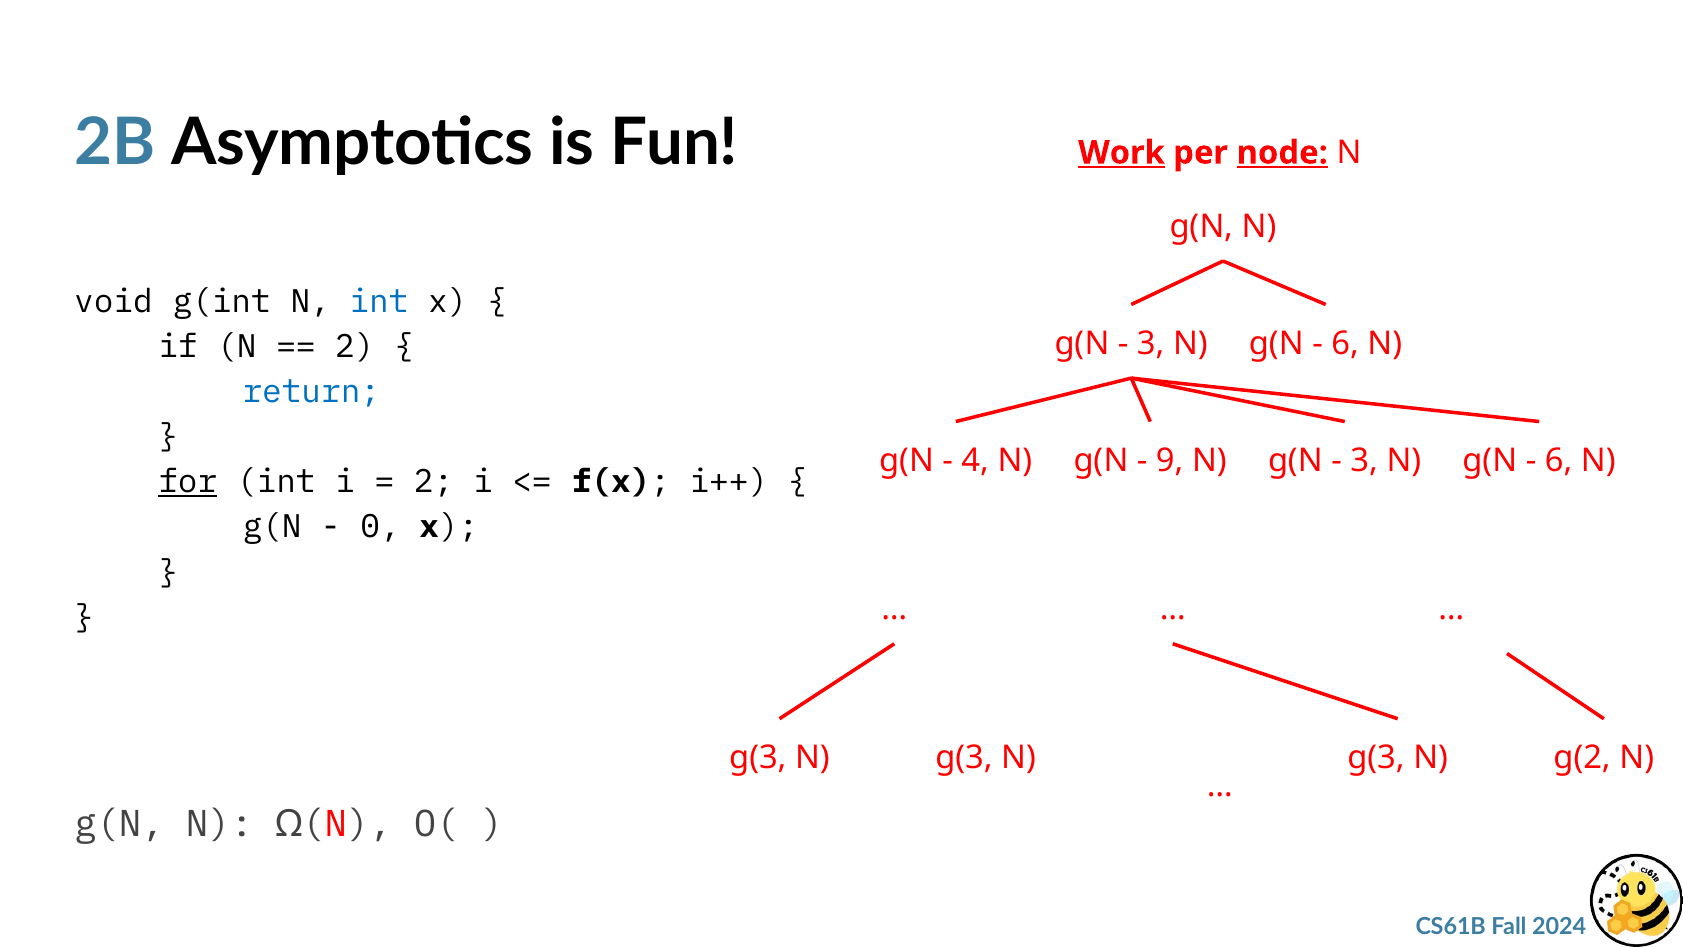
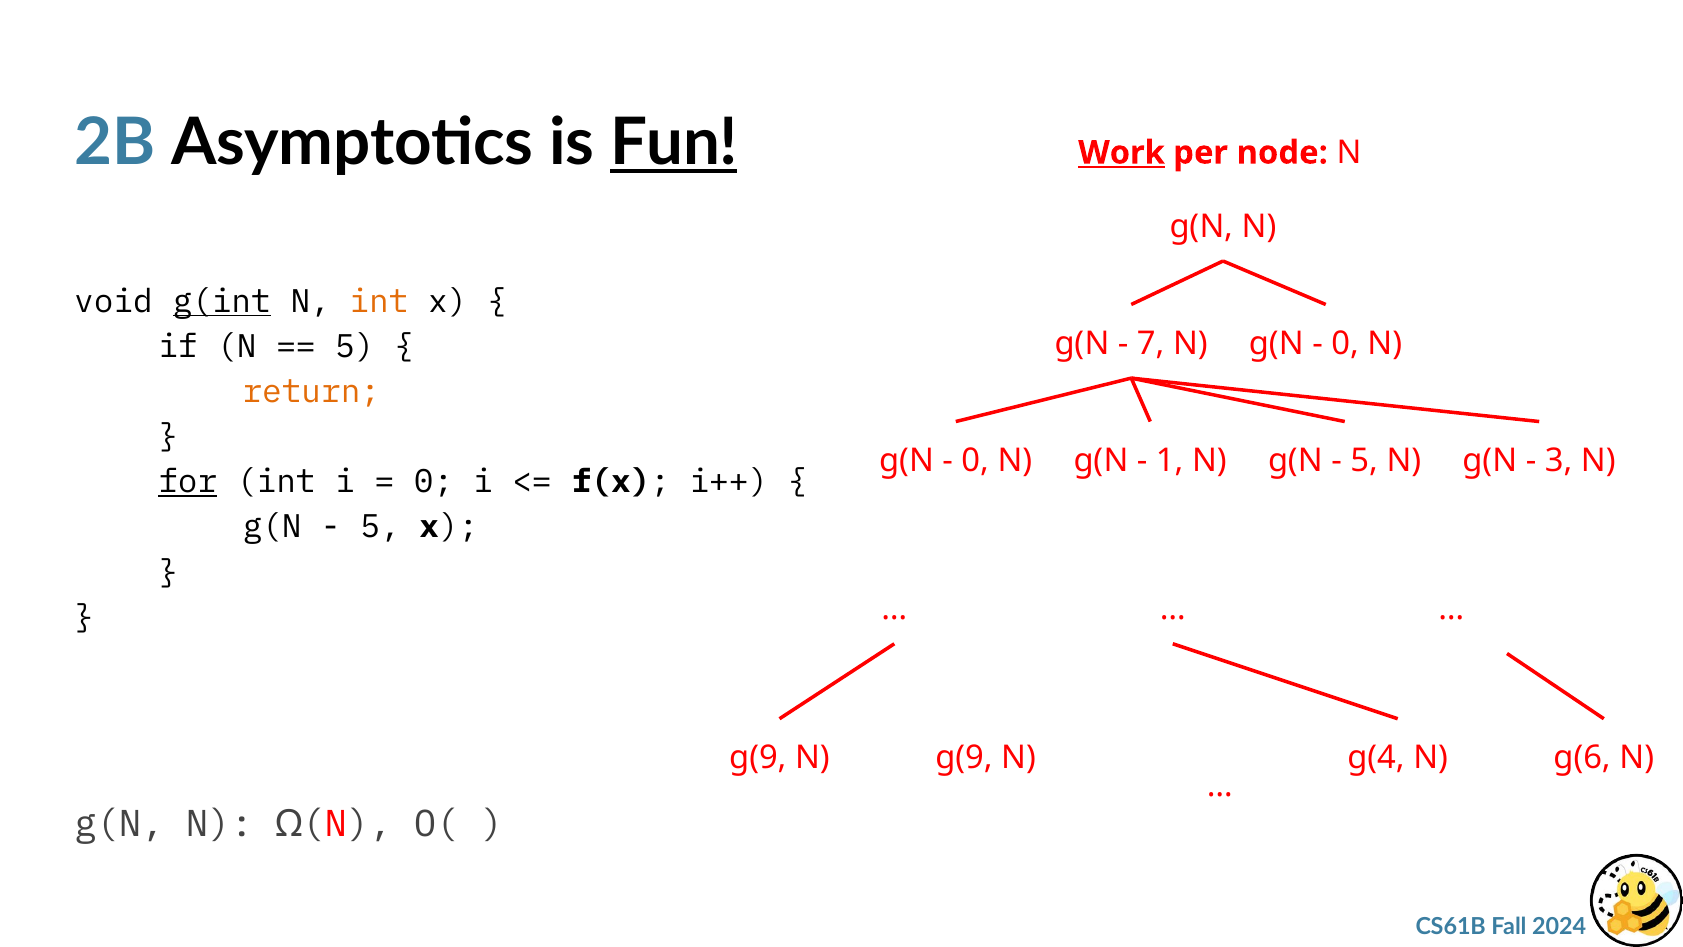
Fun underline: none -> present (674, 143)
node underline: present -> none (1282, 153)
g(int underline: none -> present (222, 301)
int colour: blue -> orange (379, 301)
2: 2 -> 5 (355, 346)
3: 3 -> 7 (1151, 343)
6: 6 -> 0 (1345, 343)
return colour: blue -> orange (311, 392)
4: 4 -> 0 (975, 460)
9: 9 -> 1 (1170, 460)
3: 3 -> 5 (1364, 460)
6: 6 -> 3 (1559, 460)
2: 2 -> 0 (434, 482)
0: 0 -> 5 (380, 527)
g(3: g(3 -> g(9 (758, 758)
g(3: g(3 -> g(9 (964, 758)
g(3: g(3 -> g(4 (1376, 758)
g(2: g(2 -> g(6 (1582, 758)
